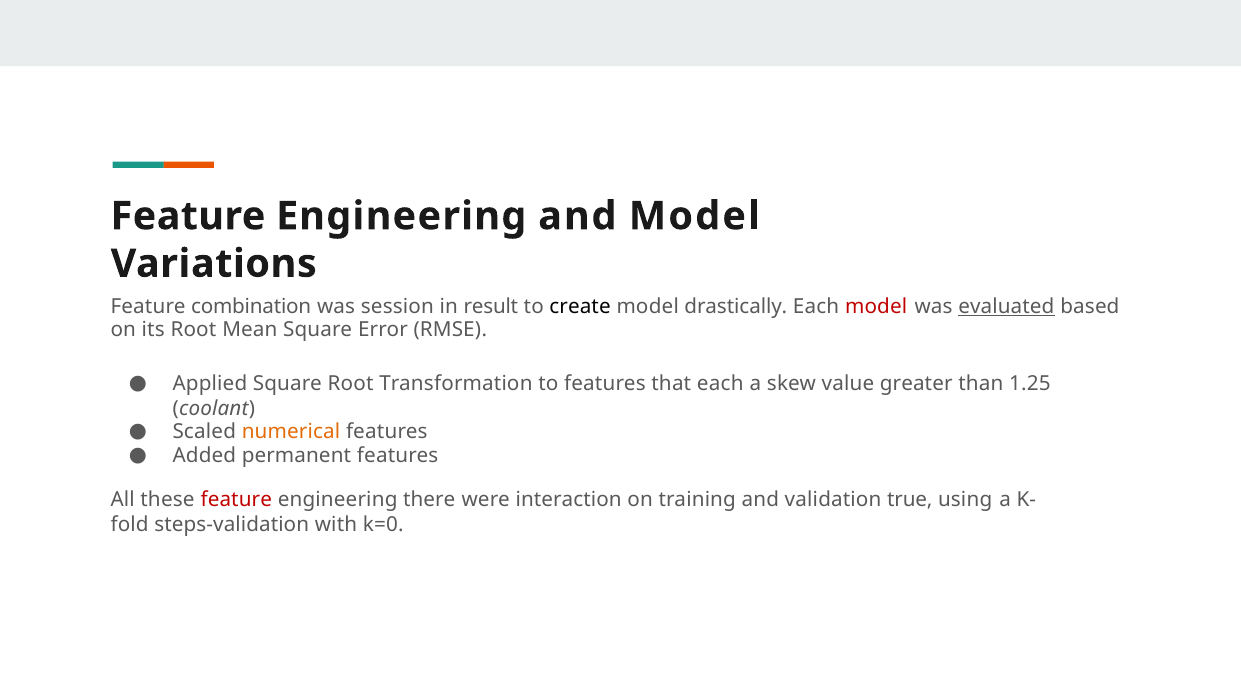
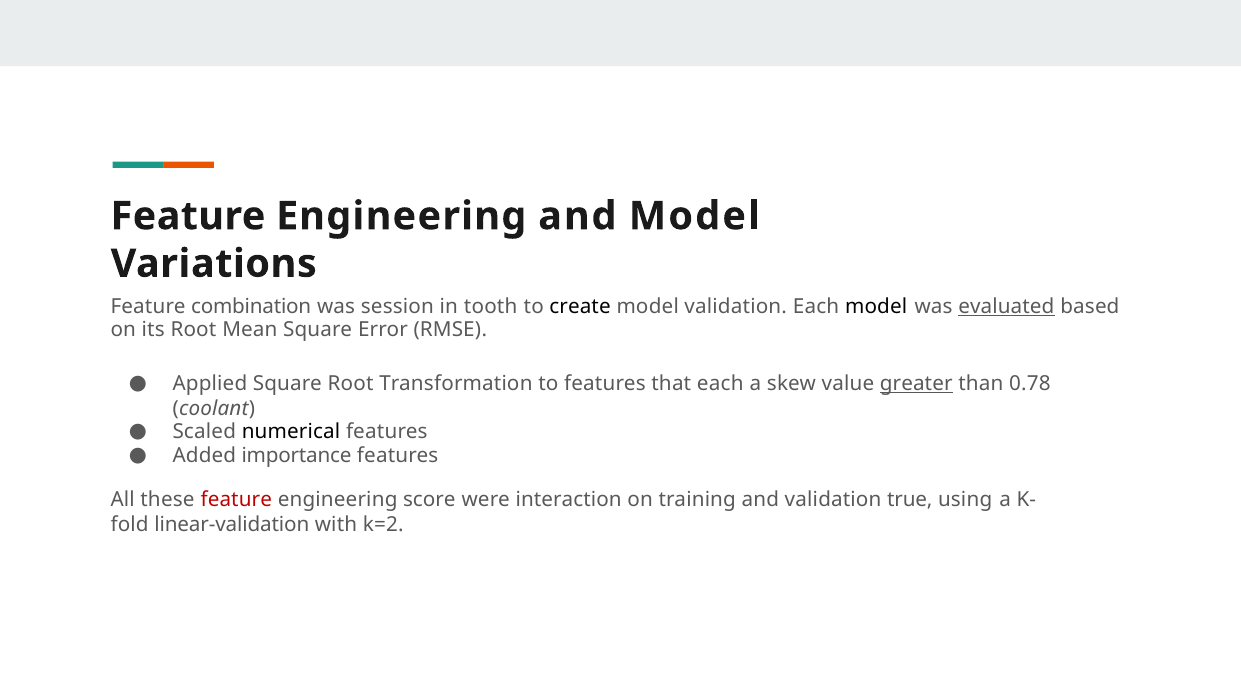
result: result -> tooth (491, 306)
model drastically: drastically -> validation (736, 306)
model colour: red -> black (876, 306)
greater underline: none -> present (916, 383)
1.25: 1.25 -> 0.78 (1030, 383)
numerical colour: orange -> black (291, 431)
permanent: permanent -> importance (297, 456)
there: there -> score (429, 500)
steps-validation: steps-validation -> linear-validation (232, 525)
k=0: k=0 -> k=2 (383, 525)
